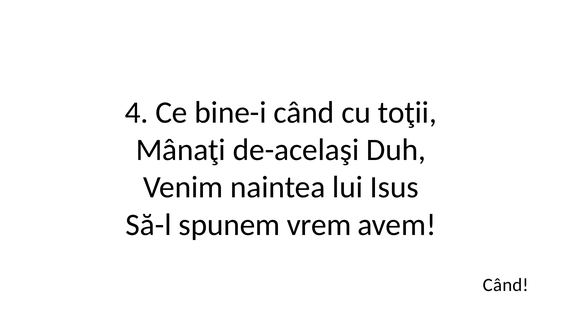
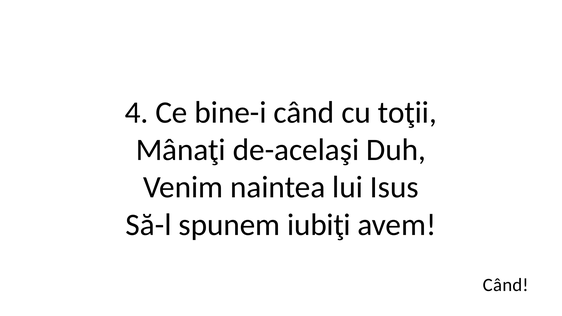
vrem: vrem -> iubiţi (319, 225)
